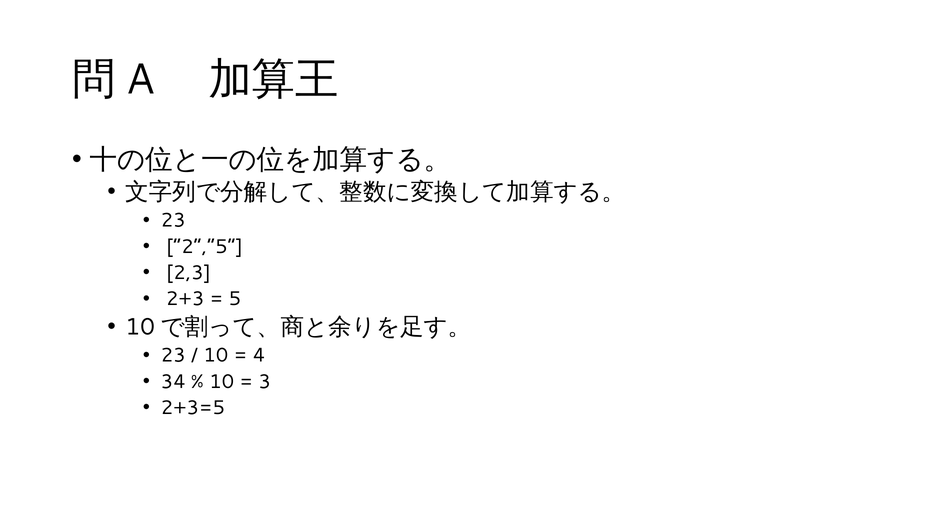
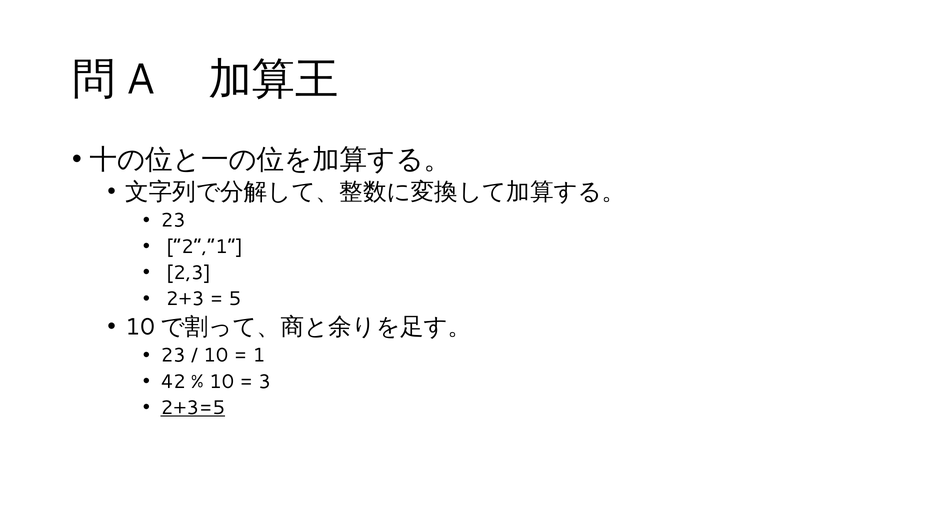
2”,“5: 2”,“5 -> 2”,“1 (204, 247)
4: 4 -> 1 (259, 356)
34: 34 -> 42 (173, 382)
2+3=5 underline: none -> present (193, 408)
